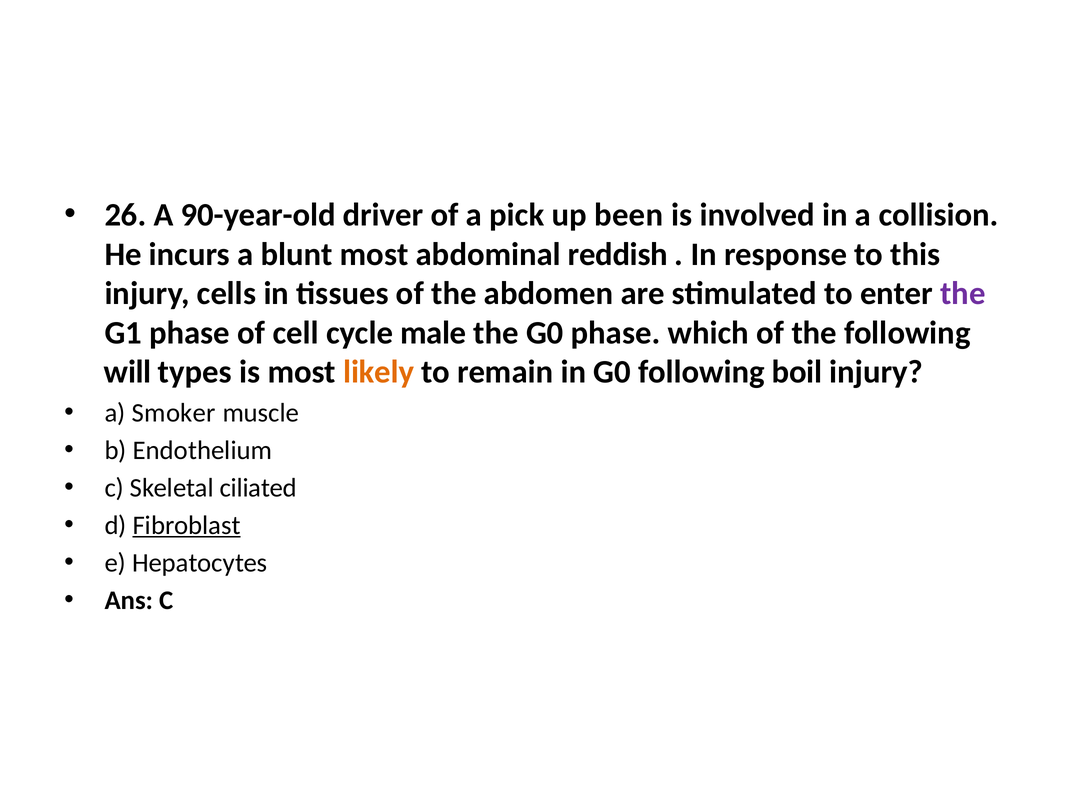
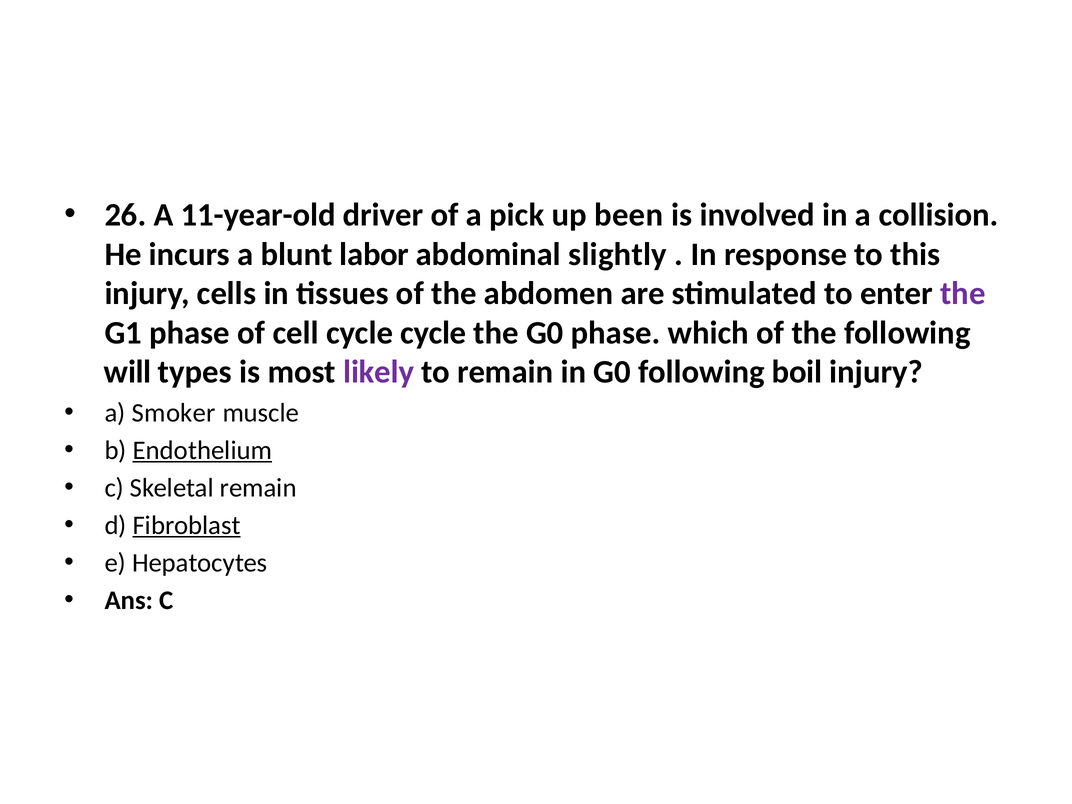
90-year-old: 90-year-old -> 11-year-old (258, 215)
blunt most: most -> labor (374, 254)
reddish: reddish -> slightly (618, 254)
cycle male: male -> cycle (433, 333)
likely colour: orange -> purple (379, 372)
Endothelium underline: none -> present (202, 450)
Skeletal ciliated: ciliated -> remain (258, 488)
